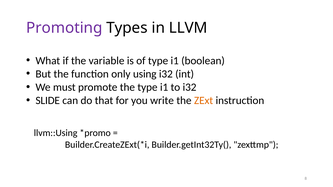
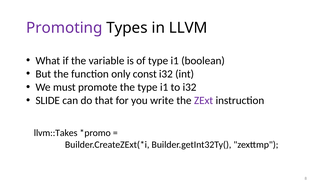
using: using -> const (145, 74)
ZExt colour: orange -> purple (204, 101)
llvm::Using: llvm::Using -> llvm::Takes (56, 133)
